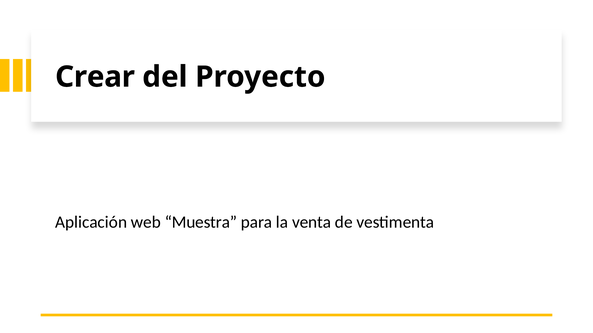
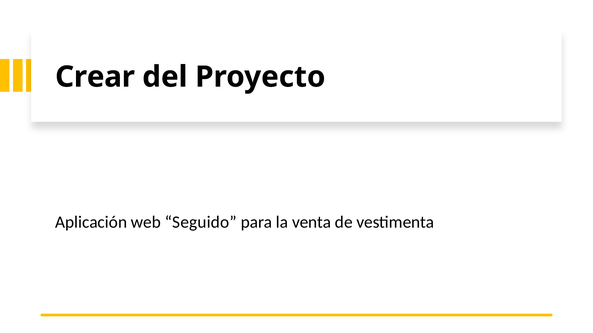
Muestra: Muestra -> Seguido (201, 223)
